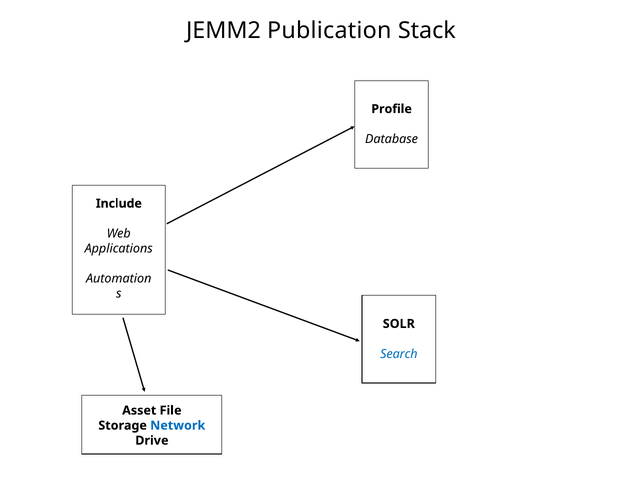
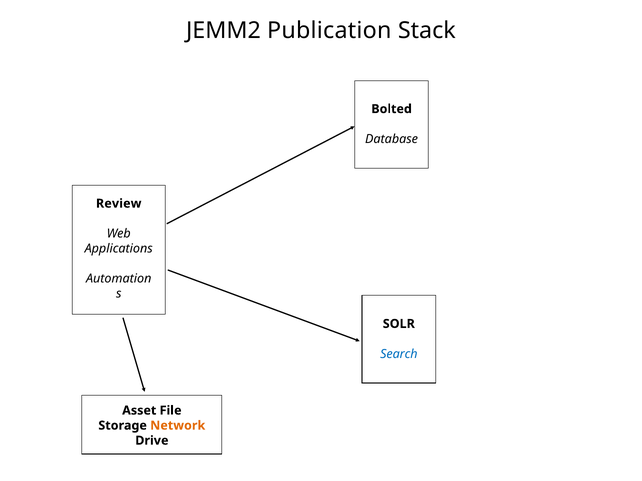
Profile: Profile -> Bolted (392, 109)
Include: Include -> Review (119, 204)
Network colour: blue -> orange (178, 426)
